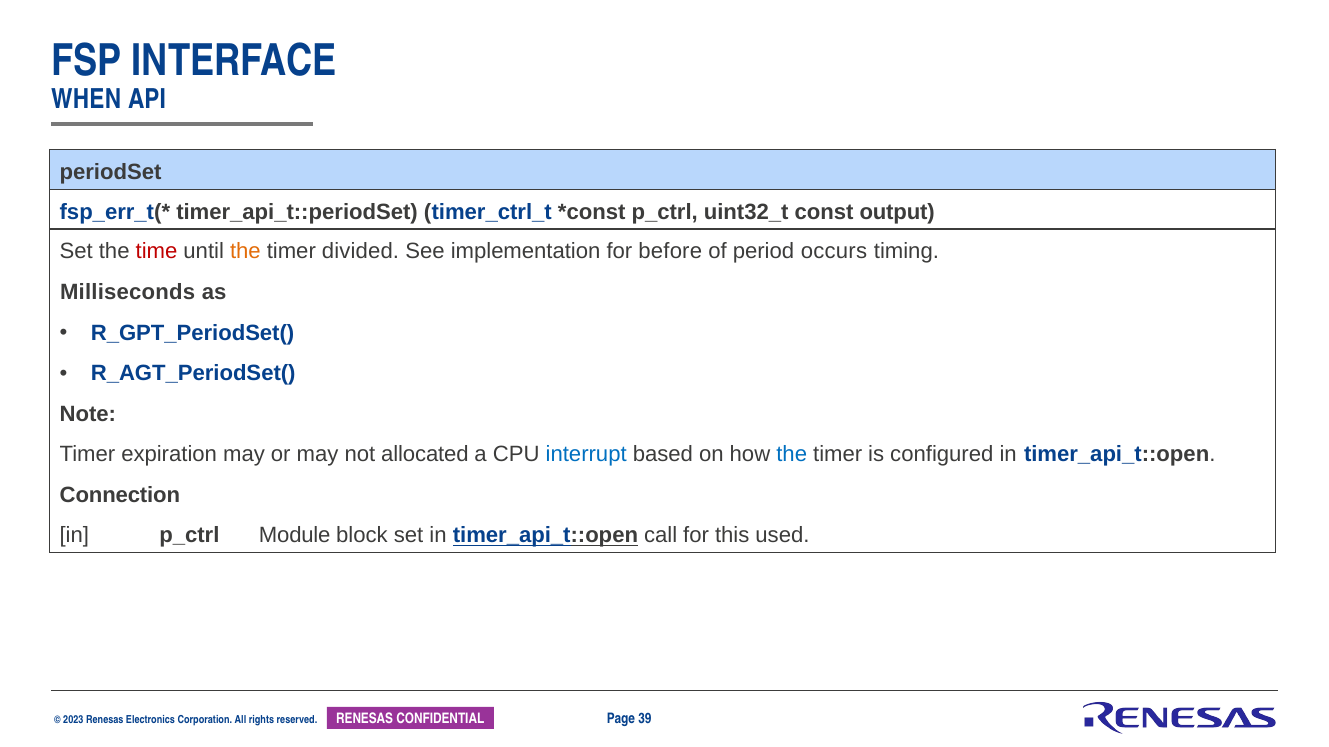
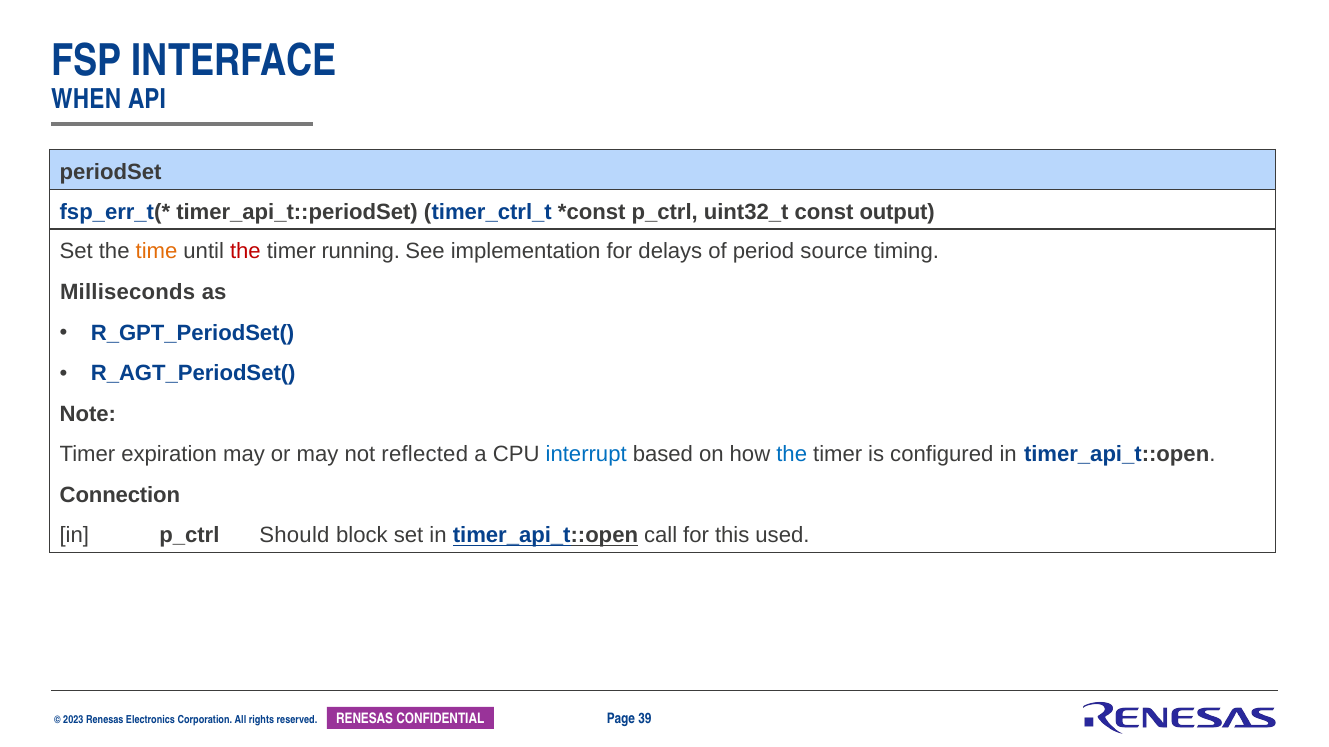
time colour: red -> orange (157, 252)
the colour: orange -> red (245, 252)
divided: divided -> running (361, 252)
before: before -> delays (670, 252)
occurs: occurs -> source (834, 252)
allocated: allocated -> reflected (425, 455)
Module: Module -> Should (294, 536)
